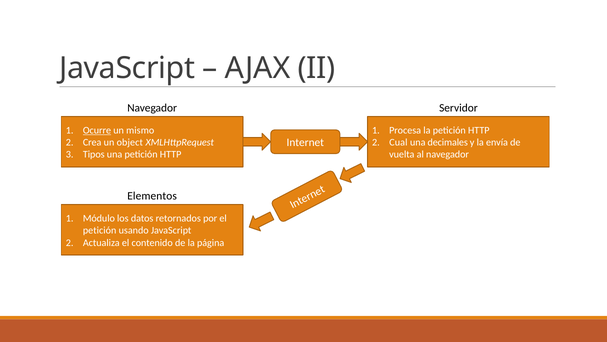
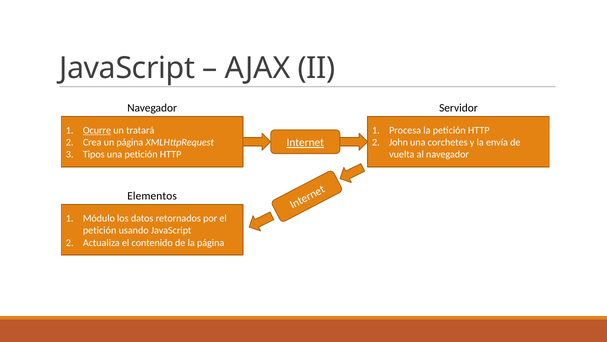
mismo: mismo -> tratará (140, 130)
Internet underline: none -> present (305, 142)
un object: object -> página (130, 142)
Cual: Cual -> John (399, 142)
decimales: decimales -> corchetes (448, 142)
